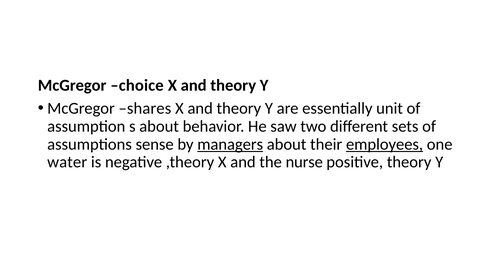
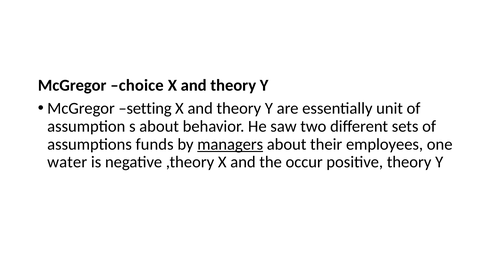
shares: shares -> setting (145, 108)
sense: sense -> funds (155, 144)
employees underline: present -> none (385, 144)
nurse: nurse -> occur (304, 162)
